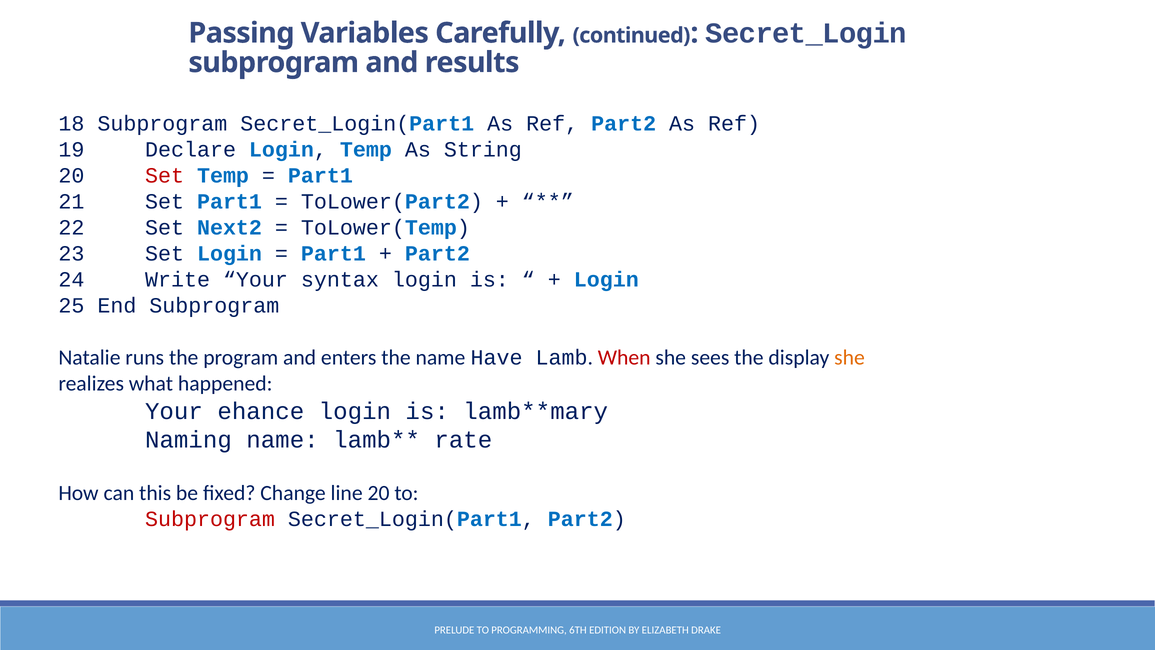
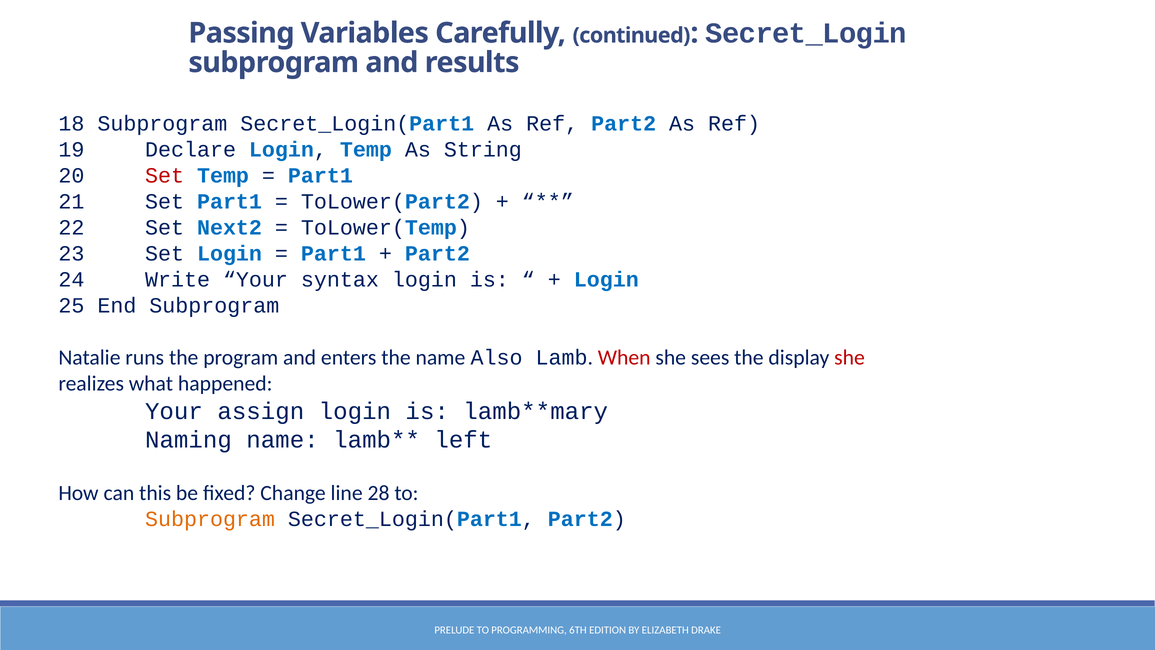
Have: Have -> Also (497, 357)
she colour: orange -> red (850, 357)
ehance: ehance -> assign (261, 411)
rate: rate -> left (463, 440)
line 20: 20 -> 28 (379, 493)
Subprogram colour: red -> orange (210, 519)
